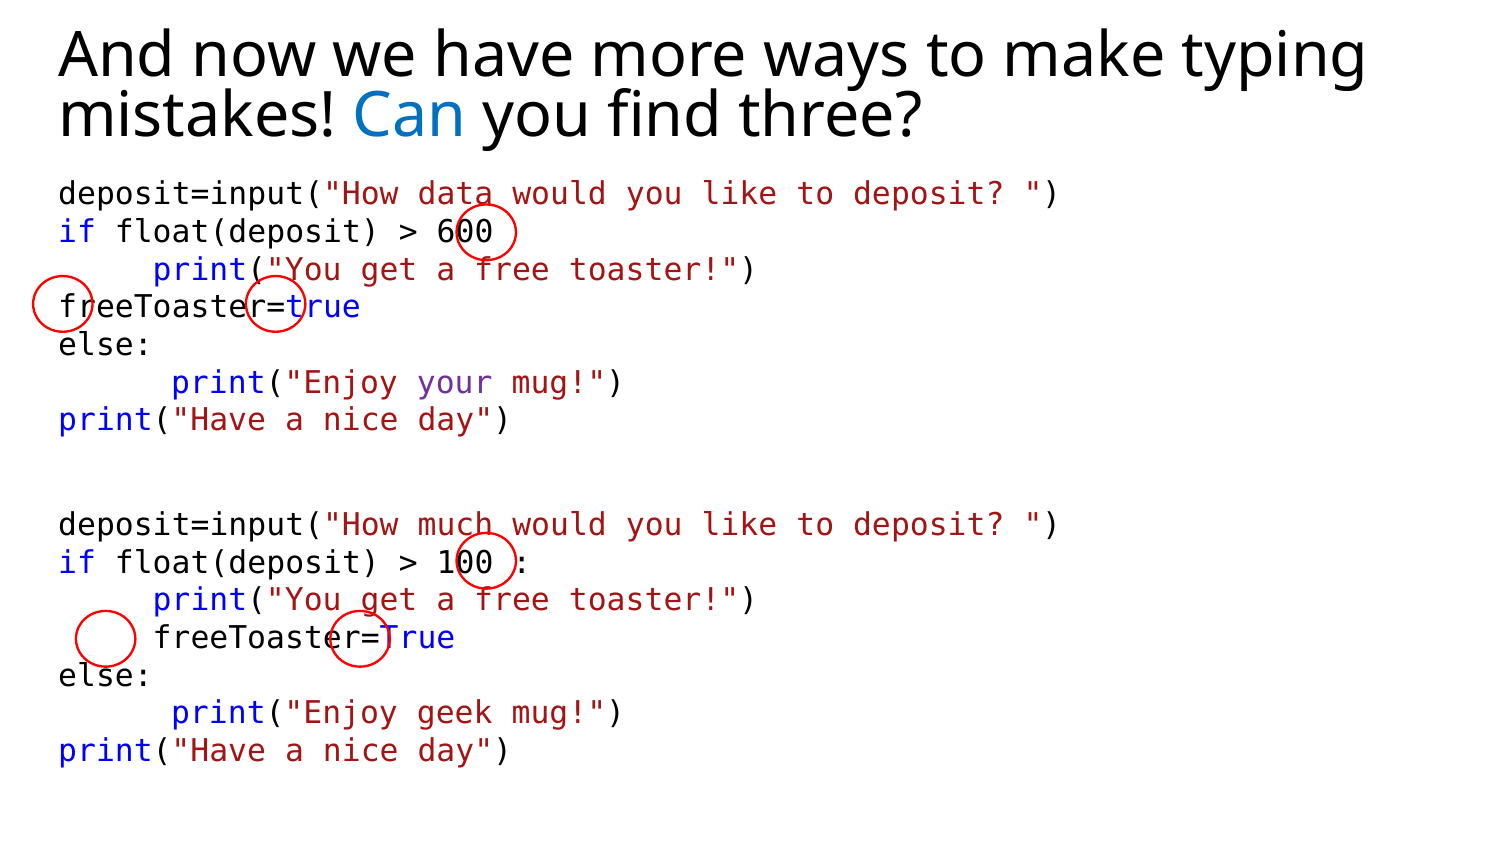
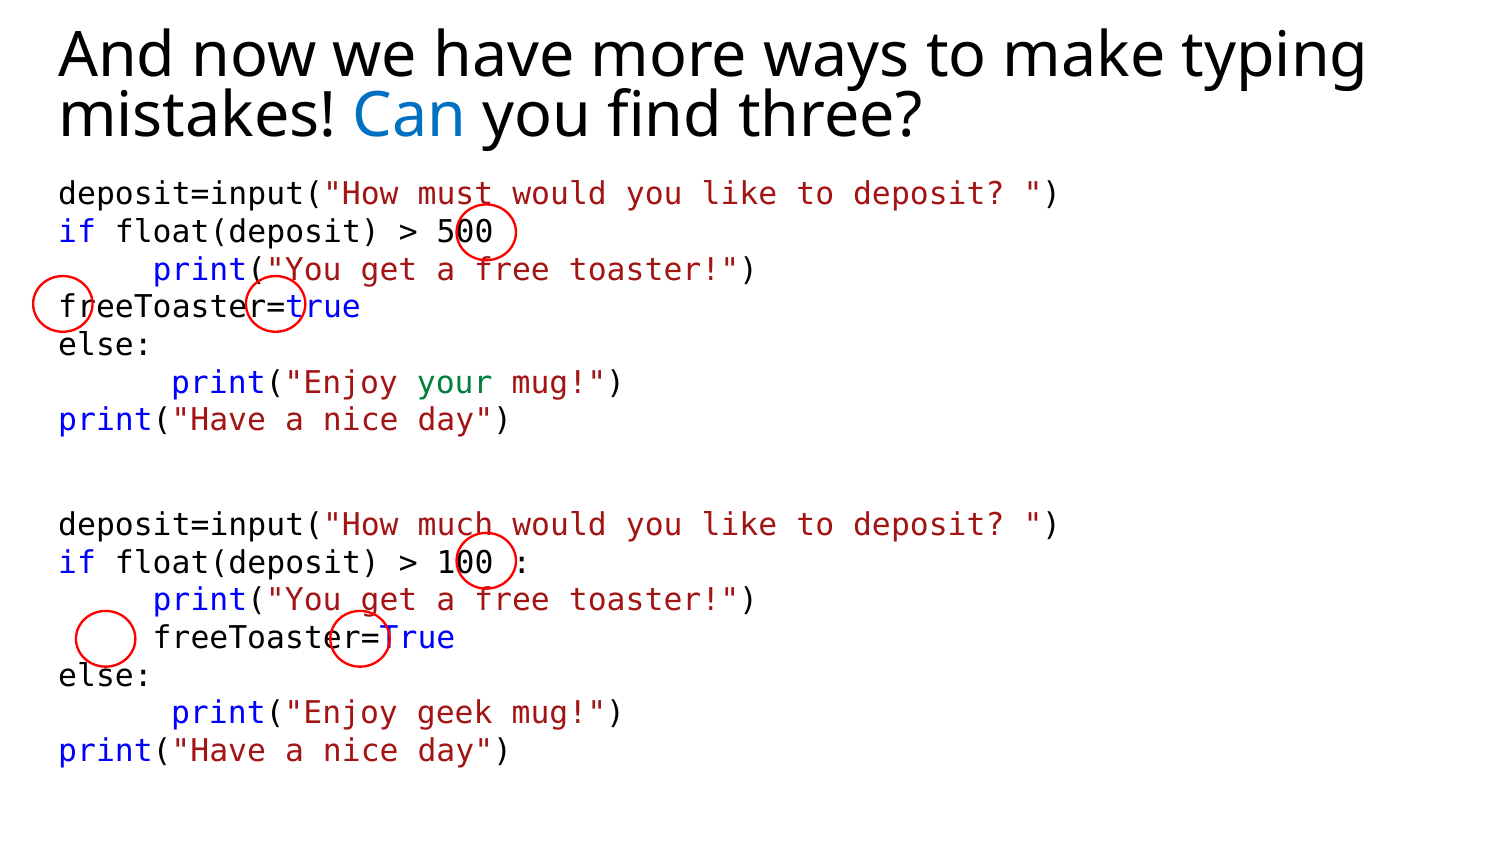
data: data -> must (455, 195)
600: 600 -> 500 (465, 232)
your colour: purple -> green (455, 383)
